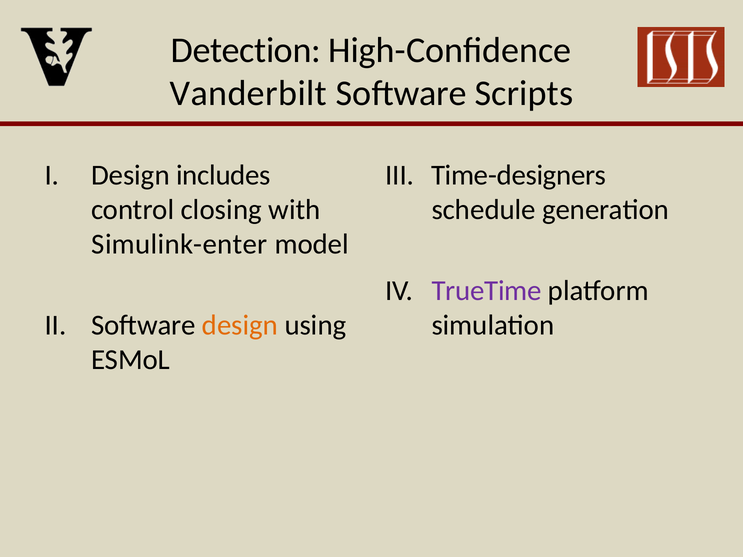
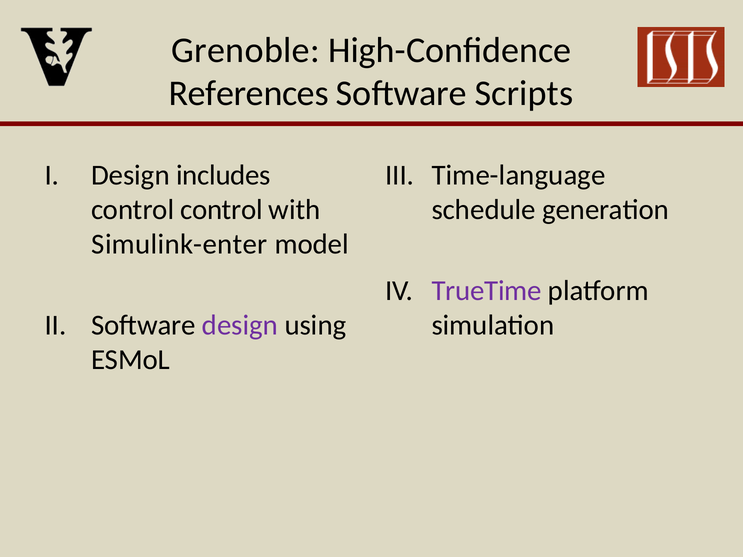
Detection: Detection -> Grenoble (246, 50)
Vanderbilt: Vanderbilt -> References (249, 94)
Time-designers: Time-designers -> Time-language (519, 175)
control closing: closing -> control (221, 210)
design colour: orange -> purple (240, 325)
